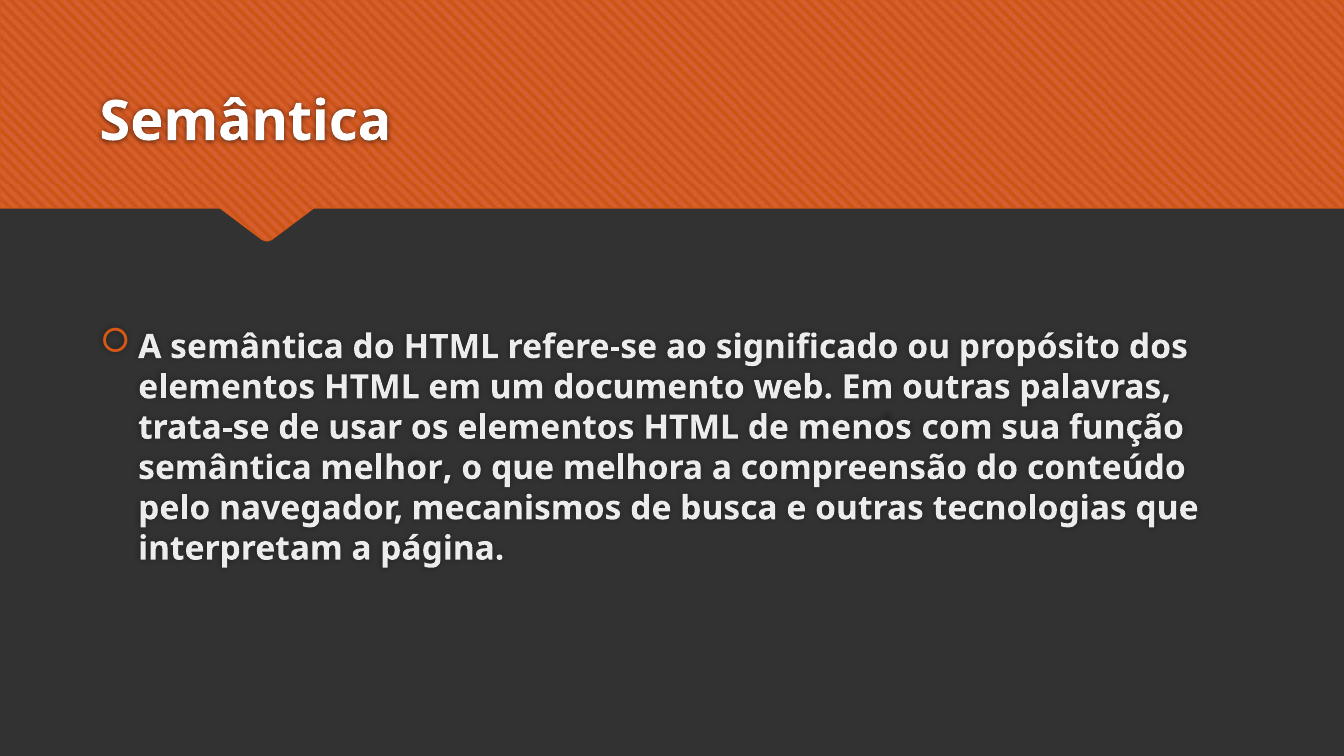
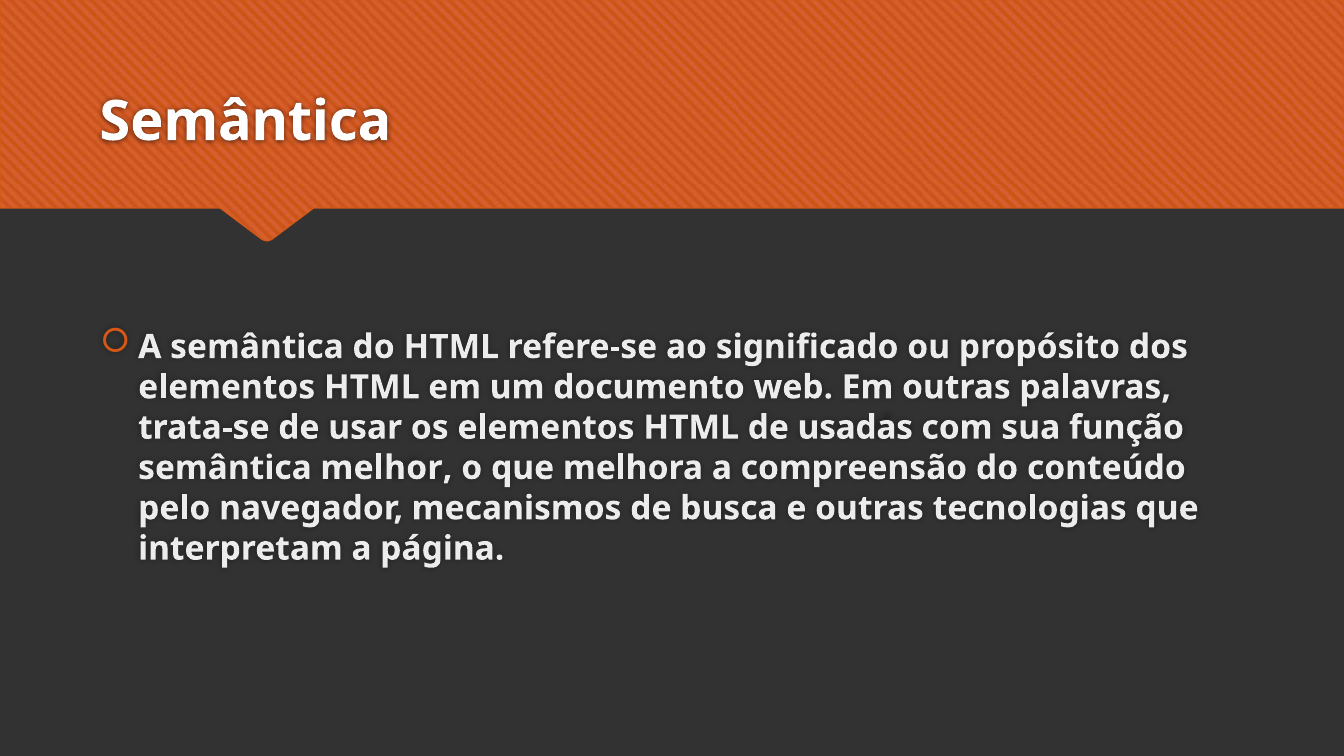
menos: menos -> usadas (855, 428)
